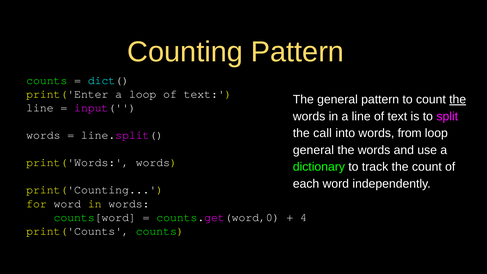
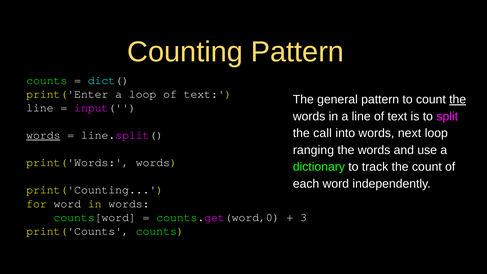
from: from -> next (410, 133)
words underline: none -> present (43, 135)
general: general -> ranging (313, 150)
4: 4 -> 3 (304, 217)
